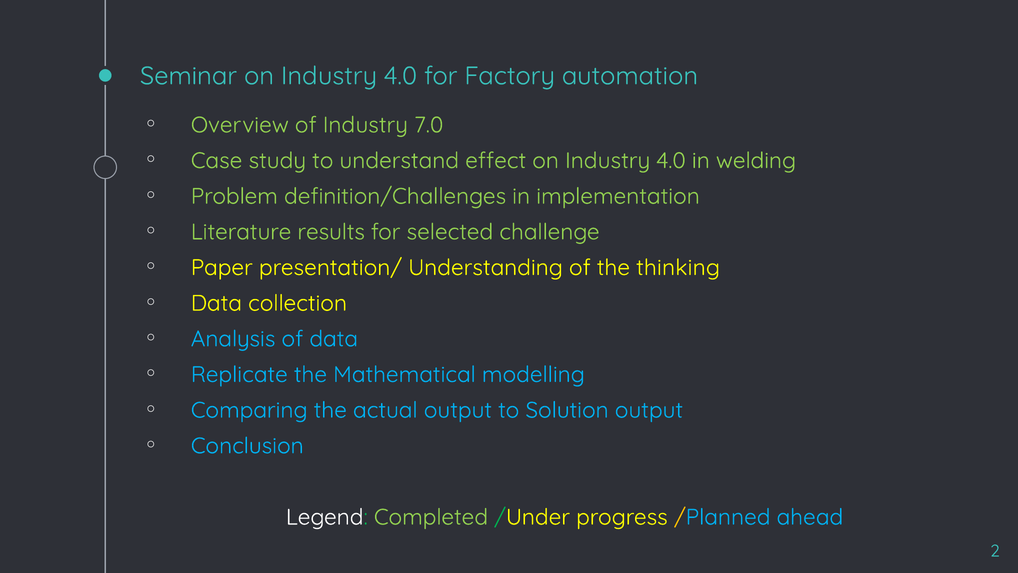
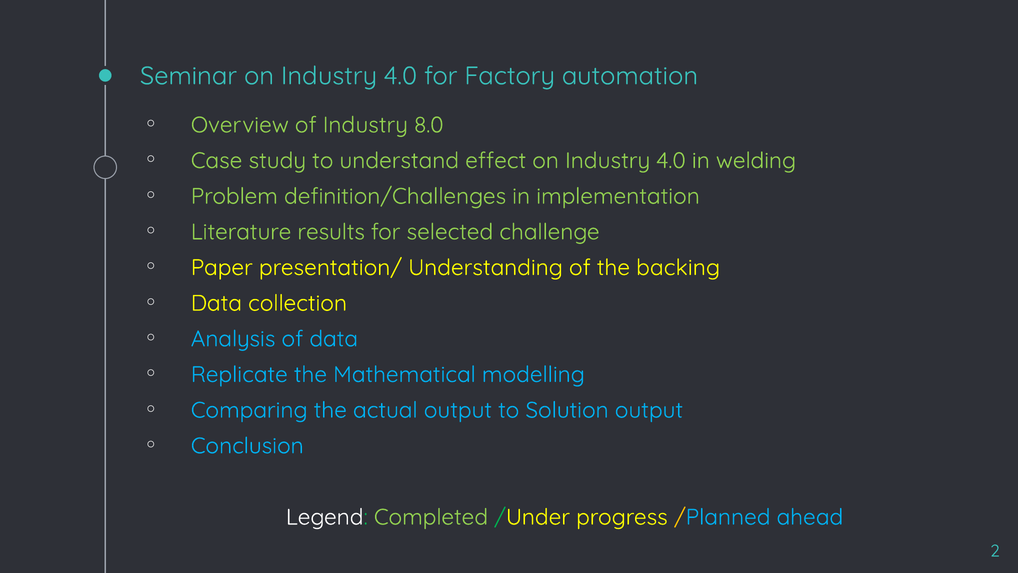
7.0: 7.0 -> 8.0 (429, 125)
thinking: thinking -> backing (678, 267)
